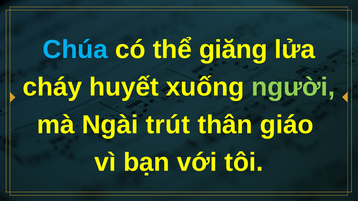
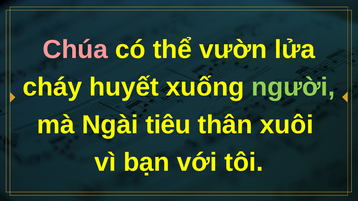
Chúa colour: light blue -> pink (75, 50)
giăng: giăng -> vườn (233, 50)
trút: trút -> tiêu (168, 125)
giáo: giáo -> xuôi (287, 125)
